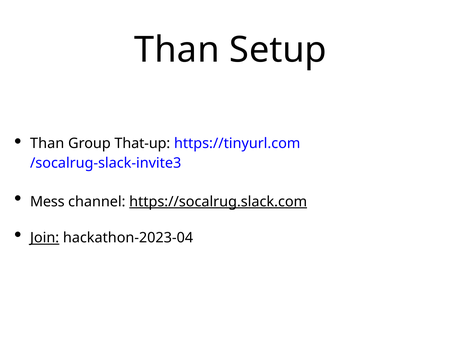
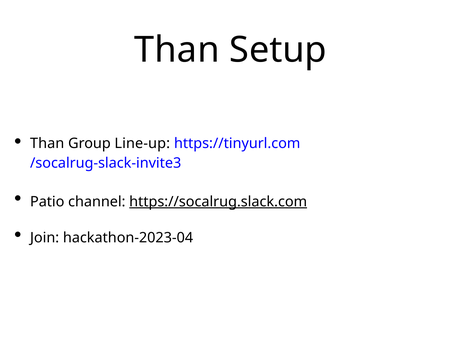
That-up: That-up -> Line-up (142, 143)
Mess: Mess -> Patio (47, 201)
Join underline: present -> none (45, 238)
